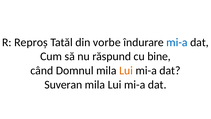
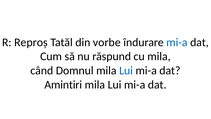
cu bine: bine -> mila (159, 56)
Lui colour: orange -> blue (126, 70)
Suveran: Suveran -> Amintiri (63, 84)
